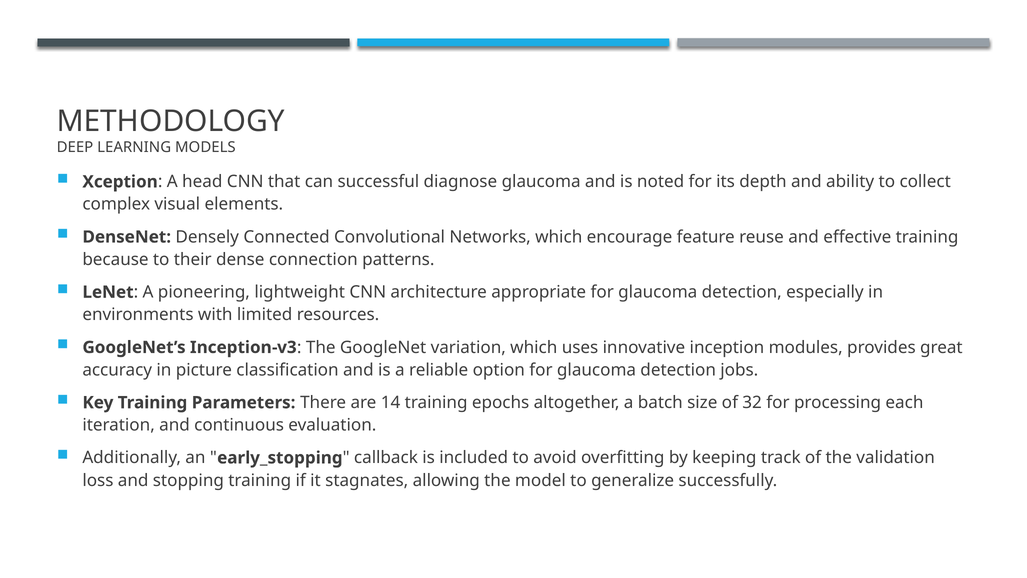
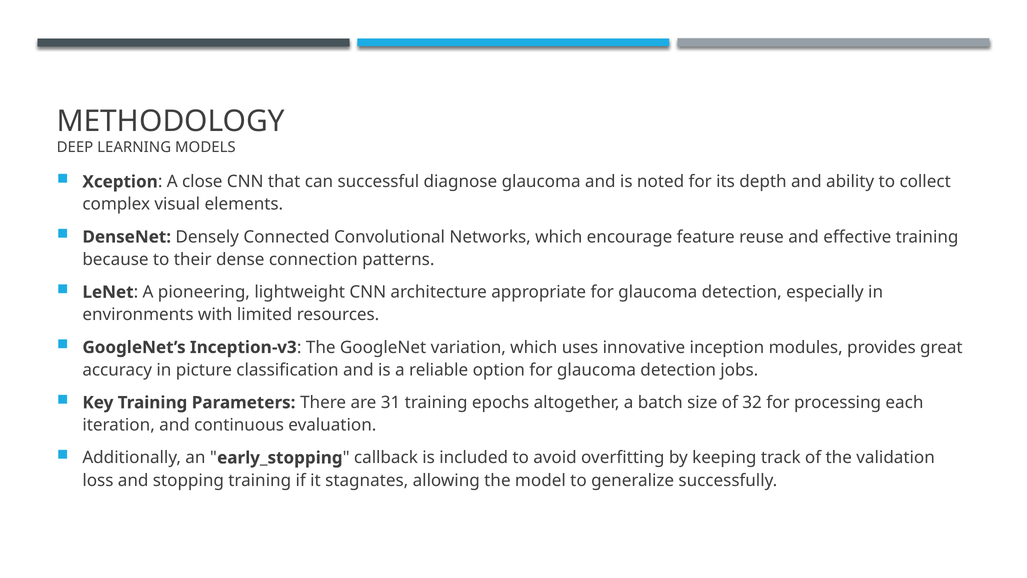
head: head -> close (202, 182)
14: 14 -> 31 (391, 402)
